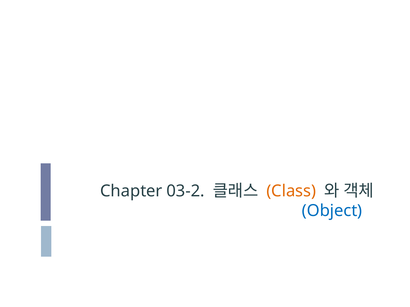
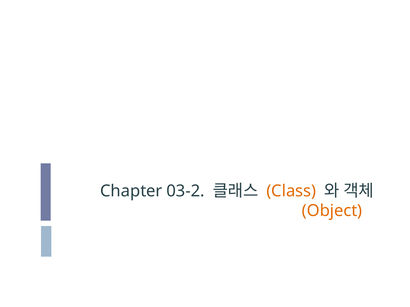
Object colour: blue -> orange (332, 211)
